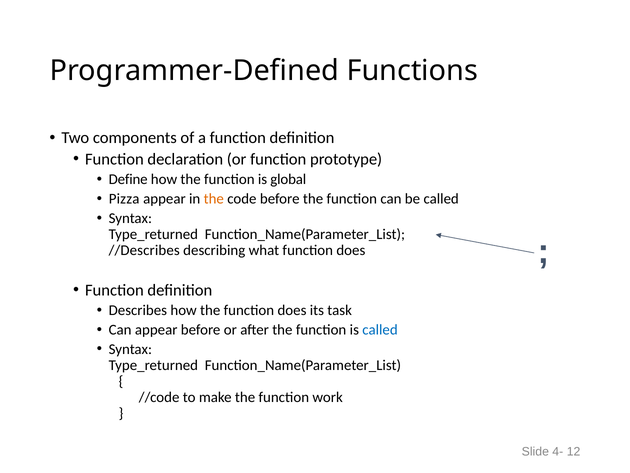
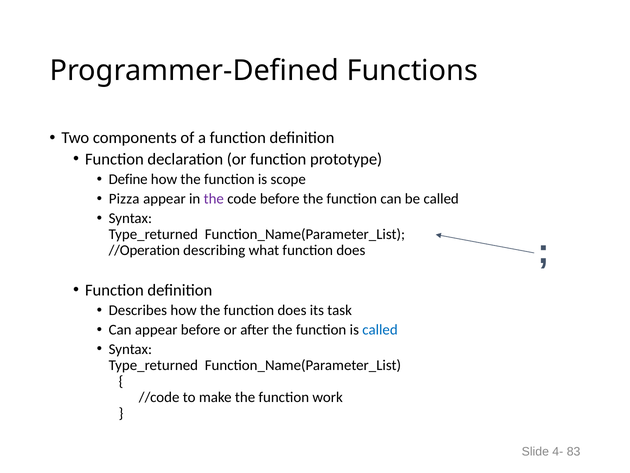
global: global -> scope (288, 179)
the colour: orange -> purple (214, 199)
//Describes: //Describes -> //Operation (144, 250)
12: 12 -> 83 (574, 451)
